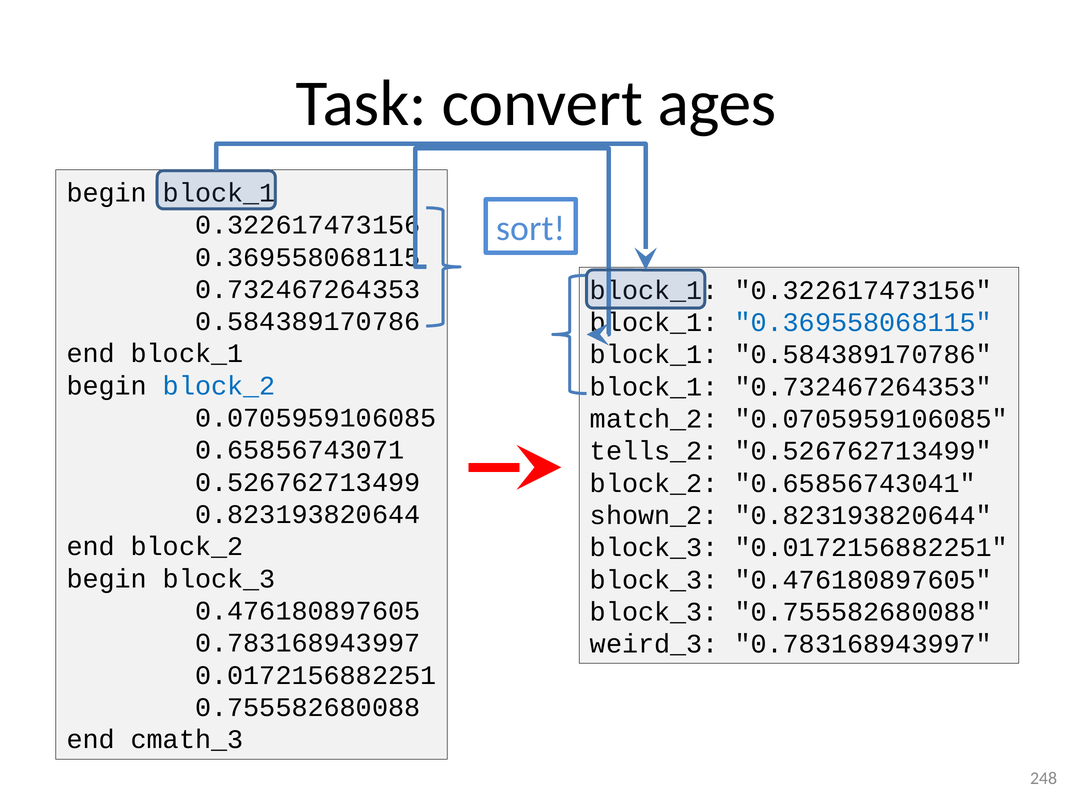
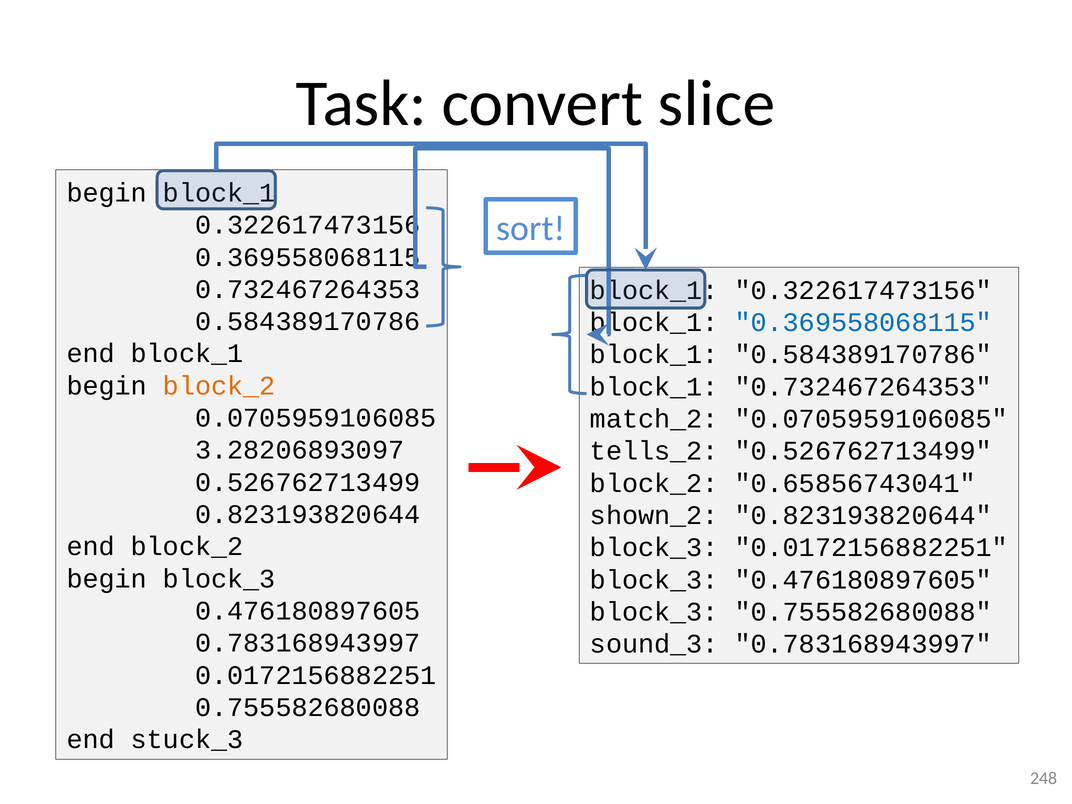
ages: ages -> slice (716, 104)
block_2 colour: blue -> orange (219, 386)
0.65856743071: 0.65856743071 -> 3.28206893097 (300, 450)
weird_3: weird_3 -> sound_3 (654, 644)
cmath_3: cmath_3 -> stuck_3 (187, 740)
